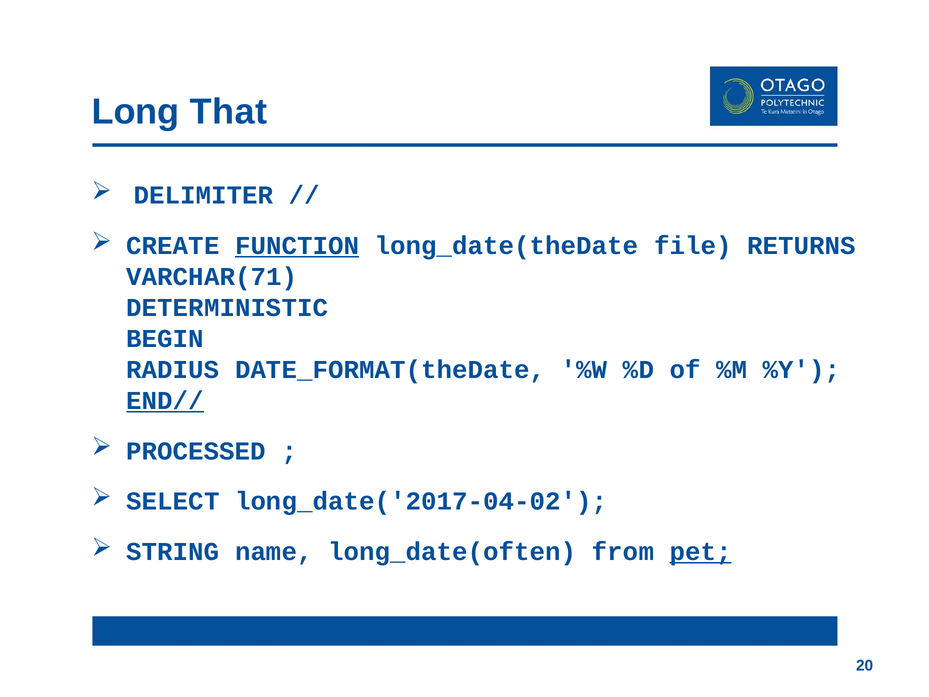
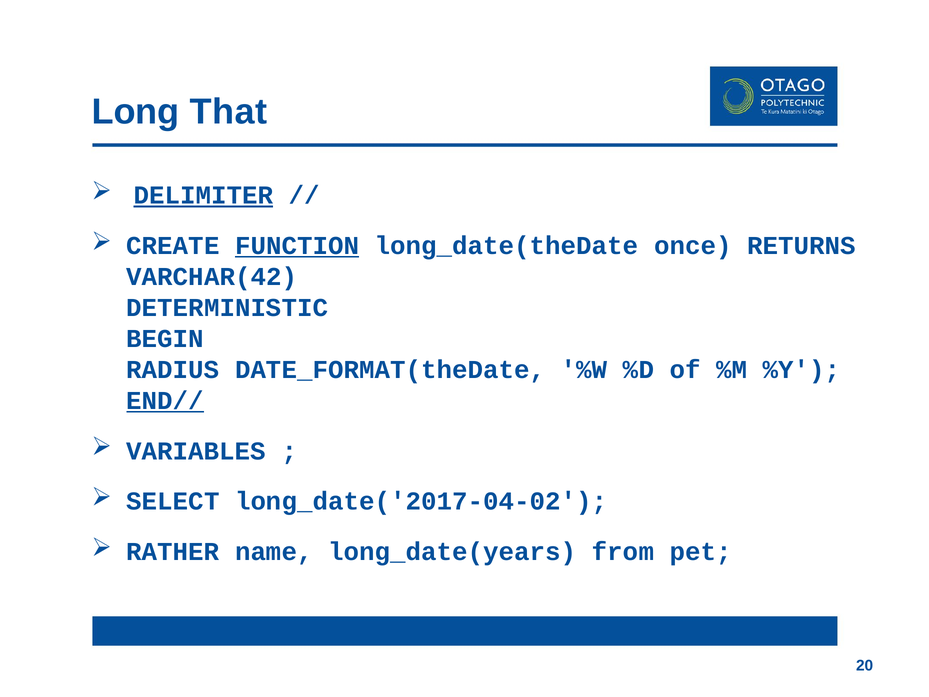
DELIMITER underline: none -> present (203, 195)
file: file -> once (693, 246)
VARCHAR(71: VARCHAR(71 -> VARCHAR(42 (212, 277)
PROCESSED: PROCESSED -> VARIABLES (196, 451)
STRING: STRING -> RATHER (173, 552)
long_date(often: long_date(often -> long_date(years (452, 552)
pet underline: present -> none (701, 552)
